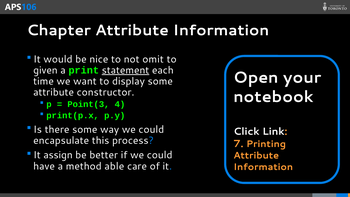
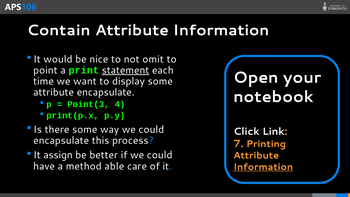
Chapter: Chapter -> Contain (59, 30)
given: given -> point (45, 70)
attribute constructor: constructor -> encapsulate (106, 92)
Information underline: none -> present (263, 167)
